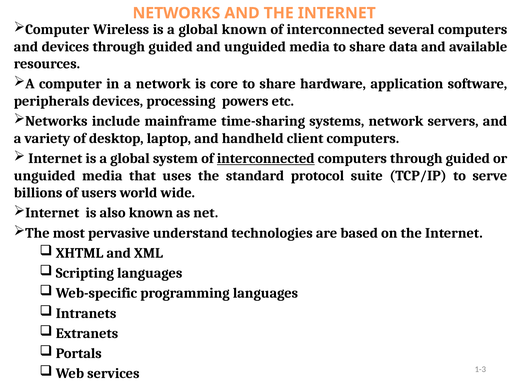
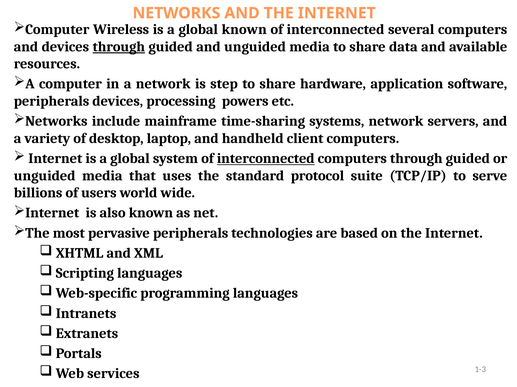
through underline: none -> present (119, 47)
core: core -> step (224, 84)
pervasive understand: understand -> peripherals (191, 233)
